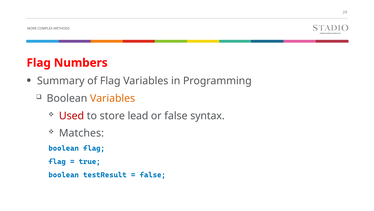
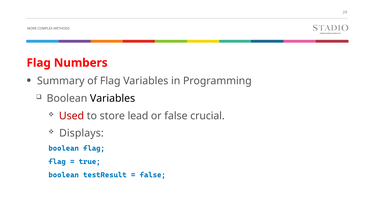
Variables colour: orange -> black (113, 98)
syntax: syntax -> crucial (207, 115)
Matches: Matches -> Displays (81, 133)
